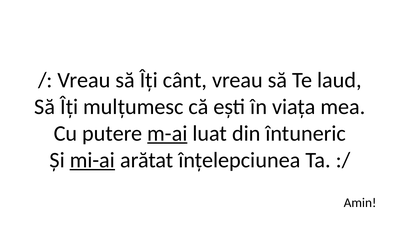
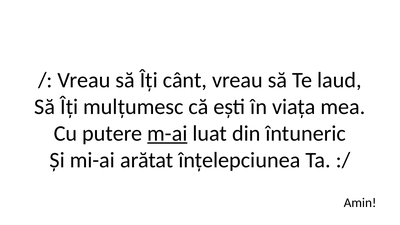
mi-ai underline: present -> none (92, 160)
